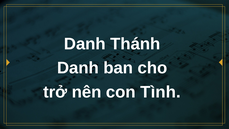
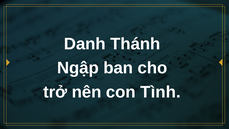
Danh: Danh -> Ngập (78, 68)
